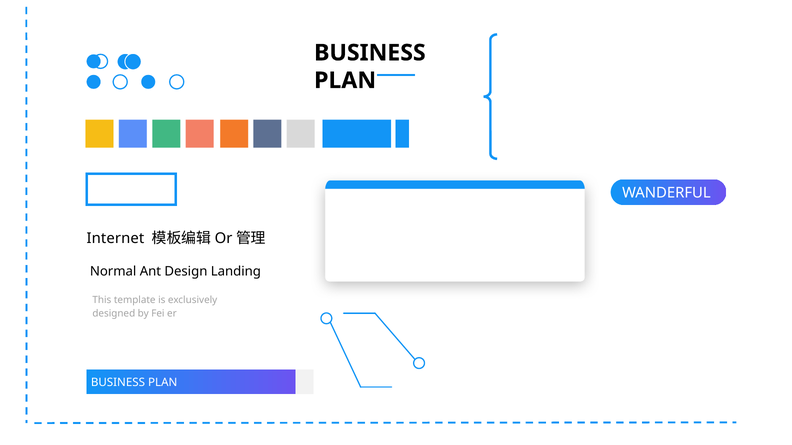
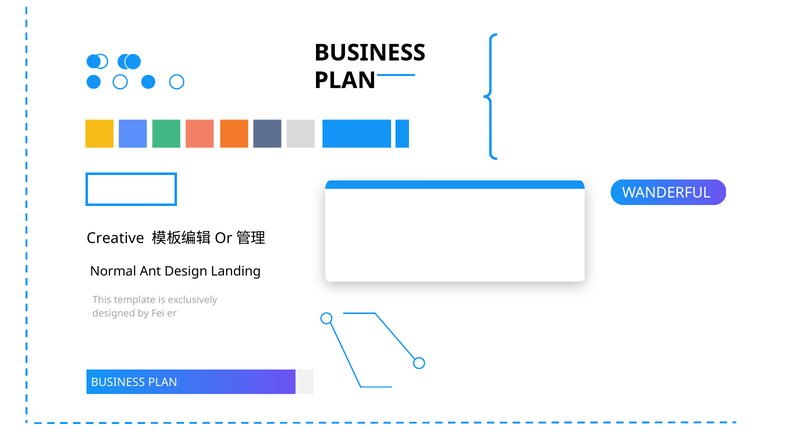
Internet: Internet -> Creative (115, 239)
